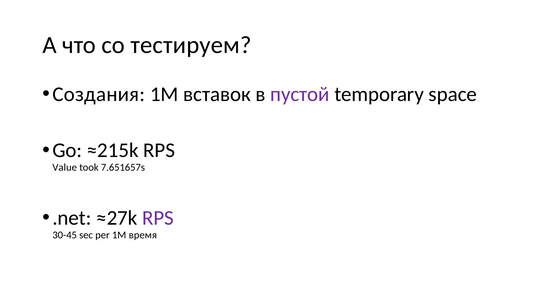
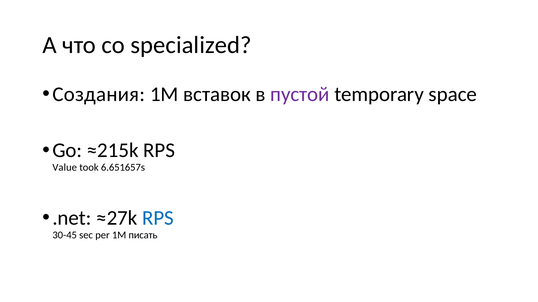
тестируем: тестируем -> specialized (191, 45)
7.651657s: 7.651657s -> 6.651657s (123, 168)
RPS colour: purple -> blue (158, 218)
время: время -> писать (143, 235)
